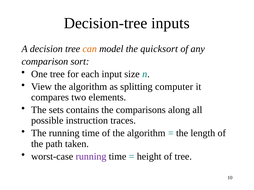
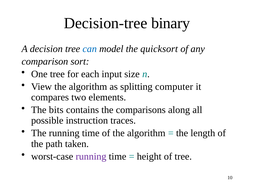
inputs: inputs -> binary (171, 23)
can colour: orange -> blue (90, 49)
sets: sets -> bits (56, 110)
